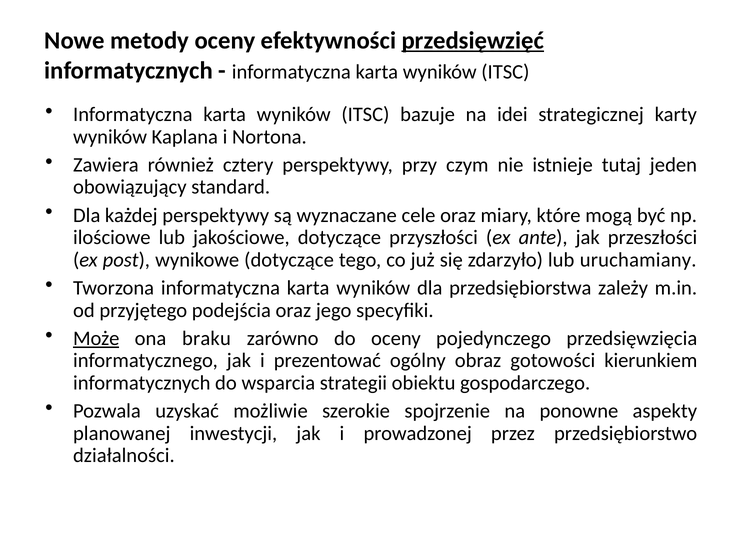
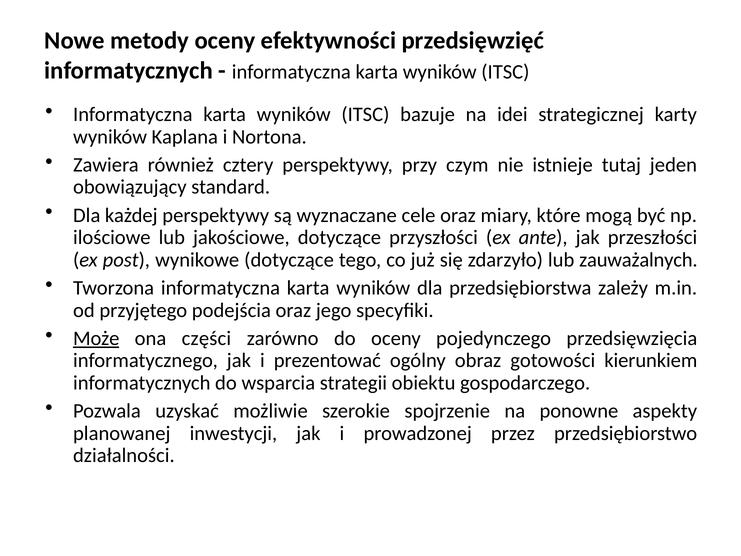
przedsięwzięć underline: present -> none (473, 41)
uruchamiany: uruchamiany -> zauważalnych (638, 260)
braku: braku -> części (206, 338)
